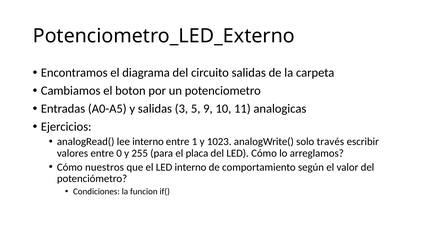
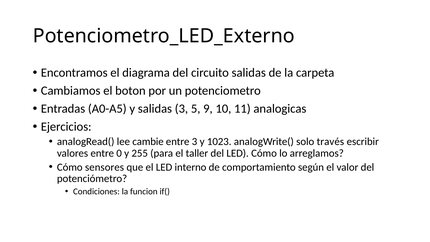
lee interno: interno -> cambie (148, 142)
entre 1: 1 -> 3 (195, 142)
placa: placa -> taller (197, 153)
nuestros: nuestros -> sensores (105, 167)
